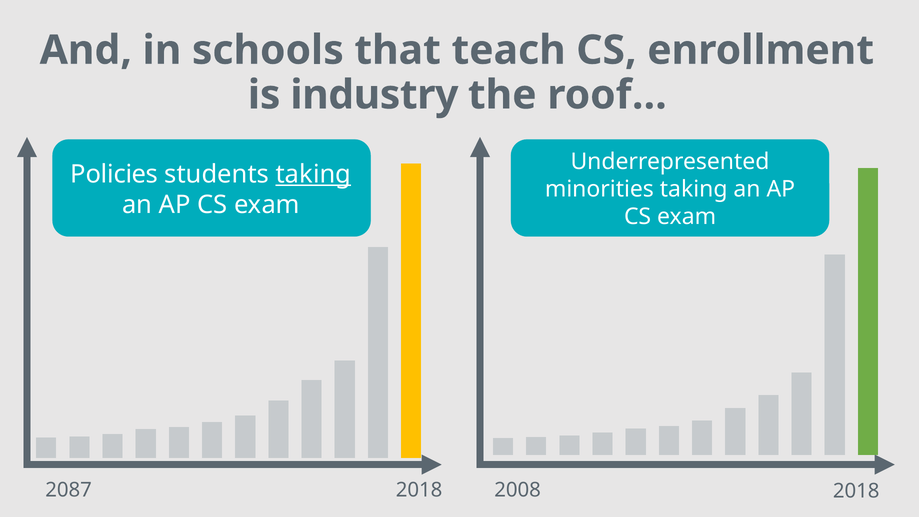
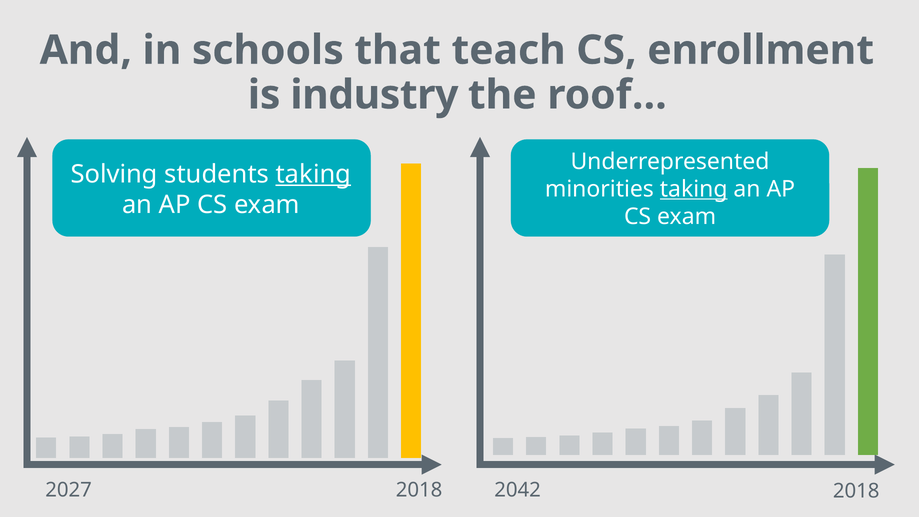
Policies: Policies -> Solving (114, 174)
taking underline: none -> present (694, 189)
2087: 2087 -> 2027 (69, 490)
2008: 2008 -> 2042 (518, 490)
